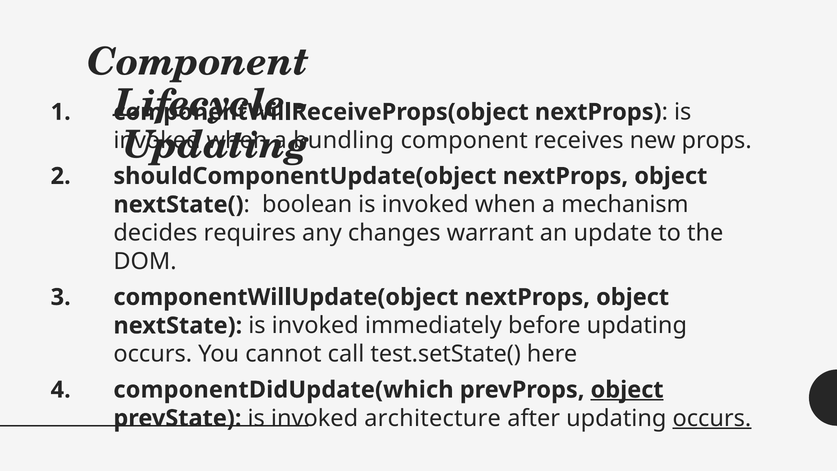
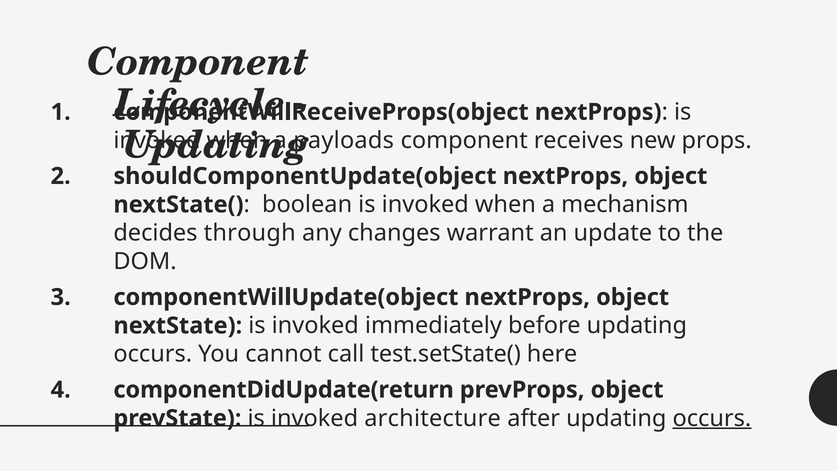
bundling: bundling -> payloads (344, 140)
requires: requires -> through (250, 233)
componentDidUpdate(which: componentDidUpdate(which -> componentDidUpdate(return (284, 390)
object underline: present -> none (627, 390)
